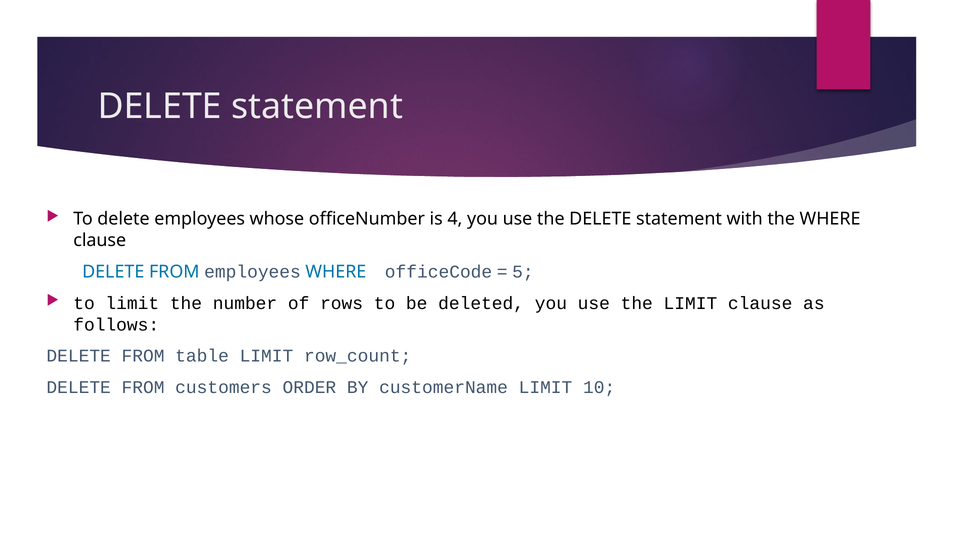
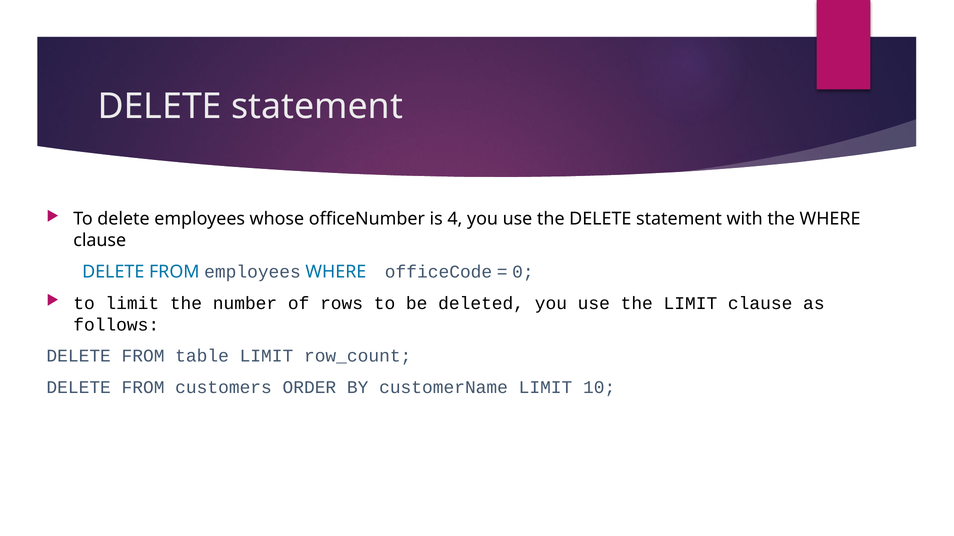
5: 5 -> 0 (523, 272)
